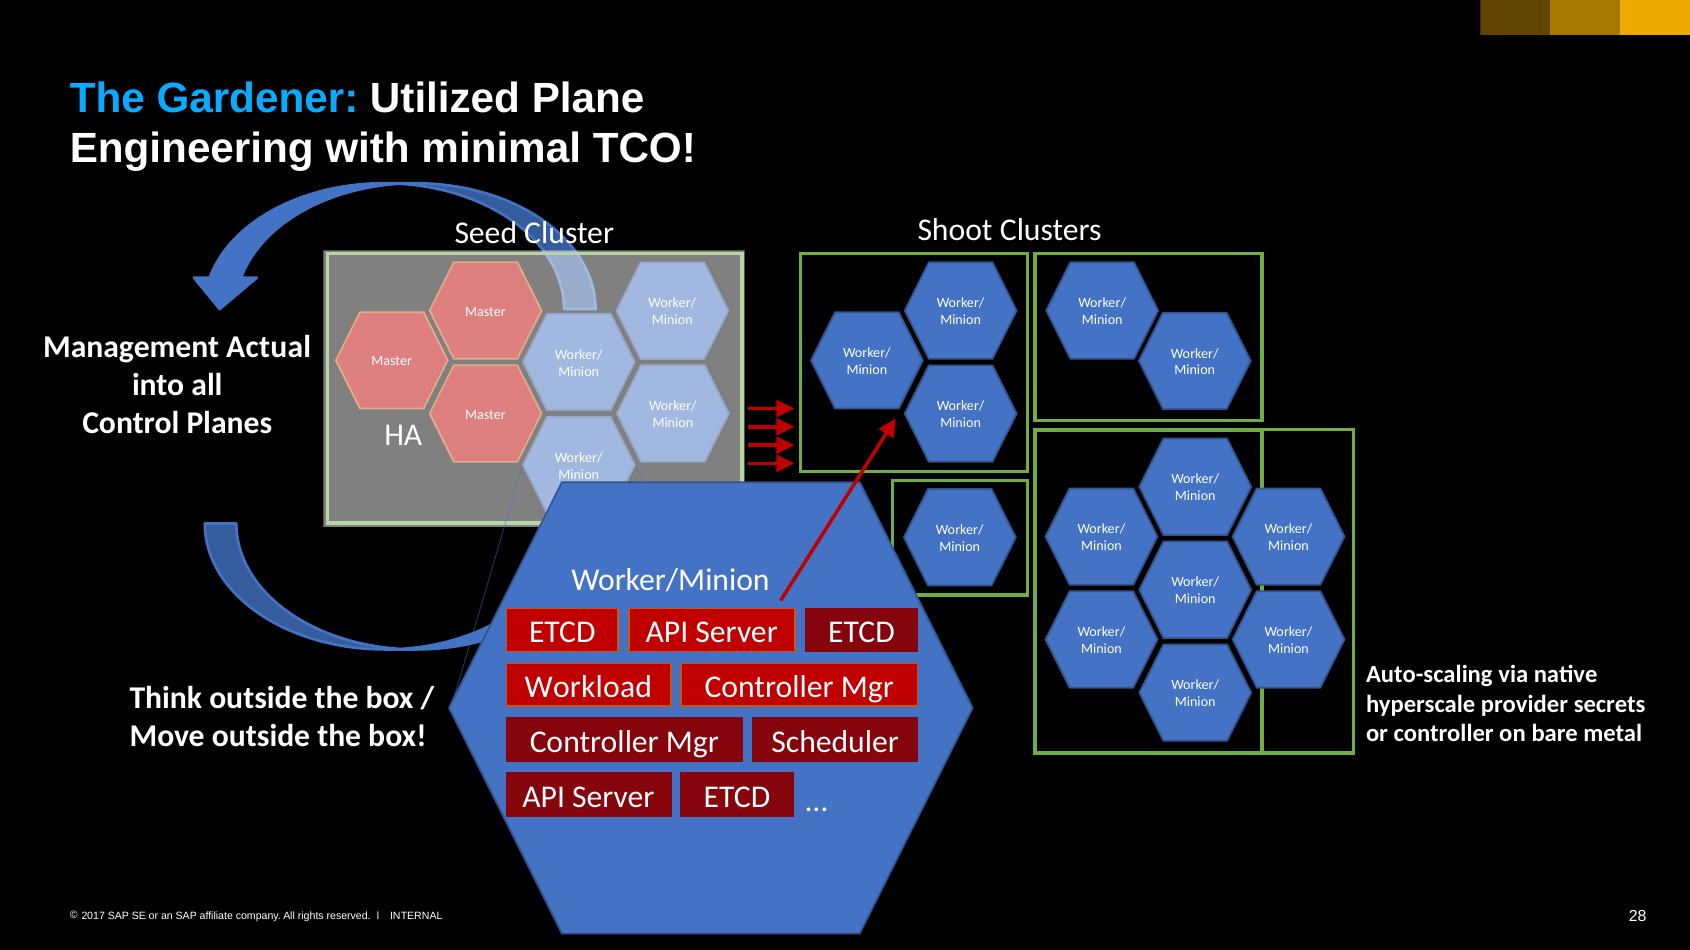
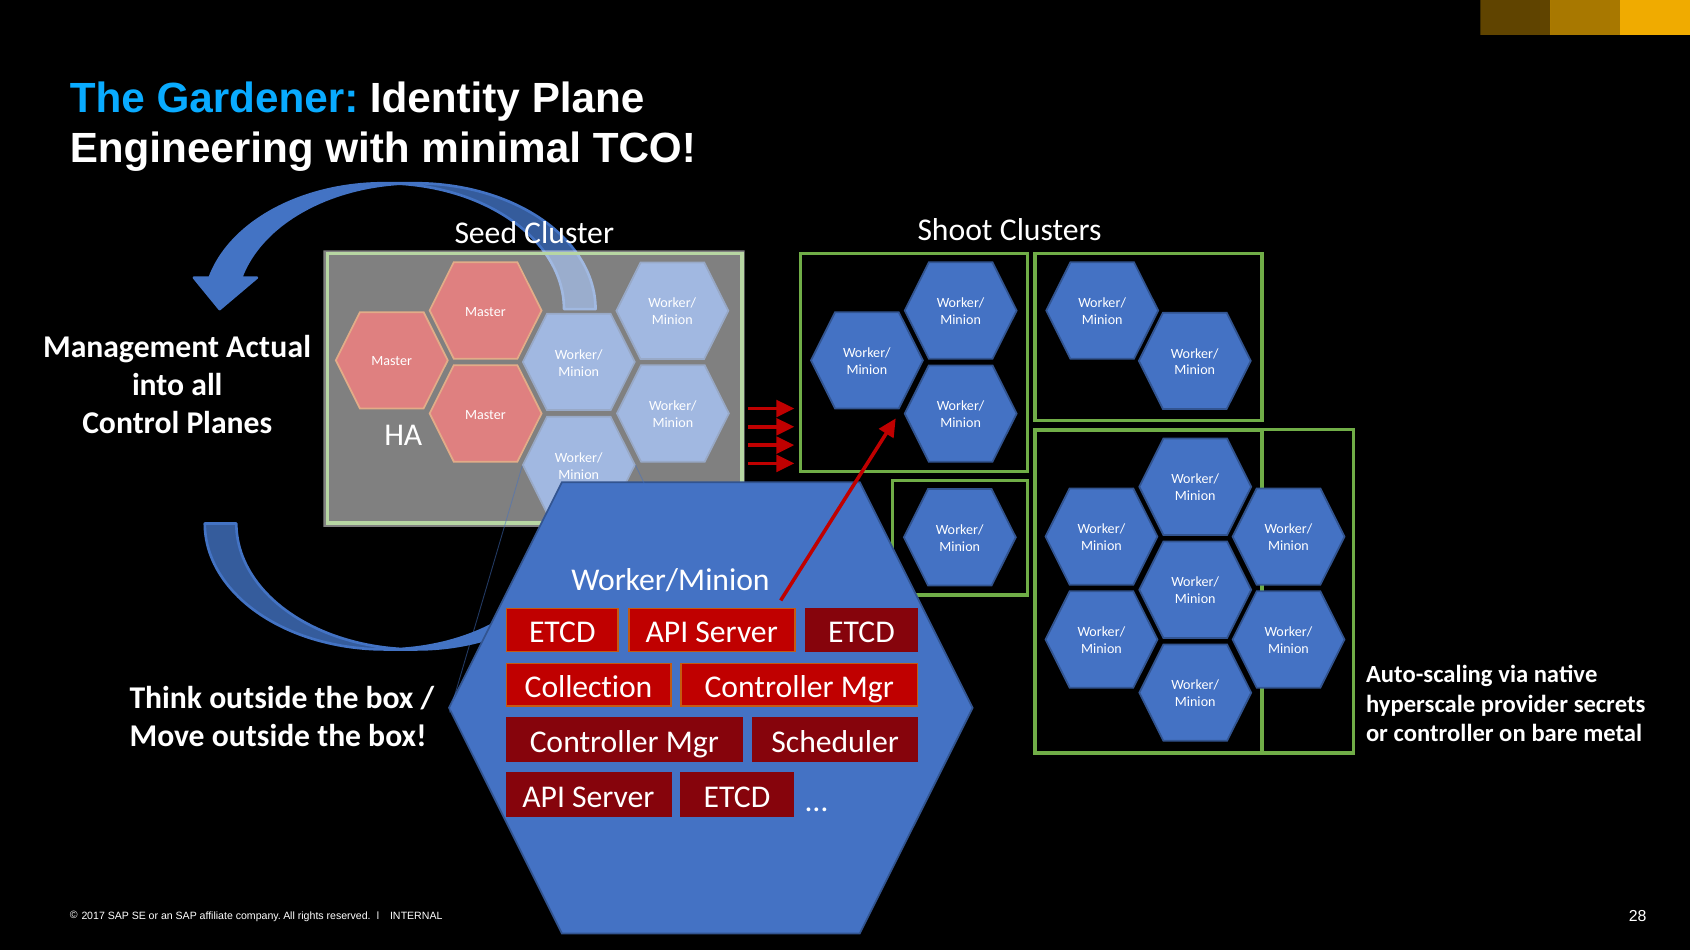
Utilized: Utilized -> Identity (445, 98)
Workload: Workload -> Collection (589, 687)
